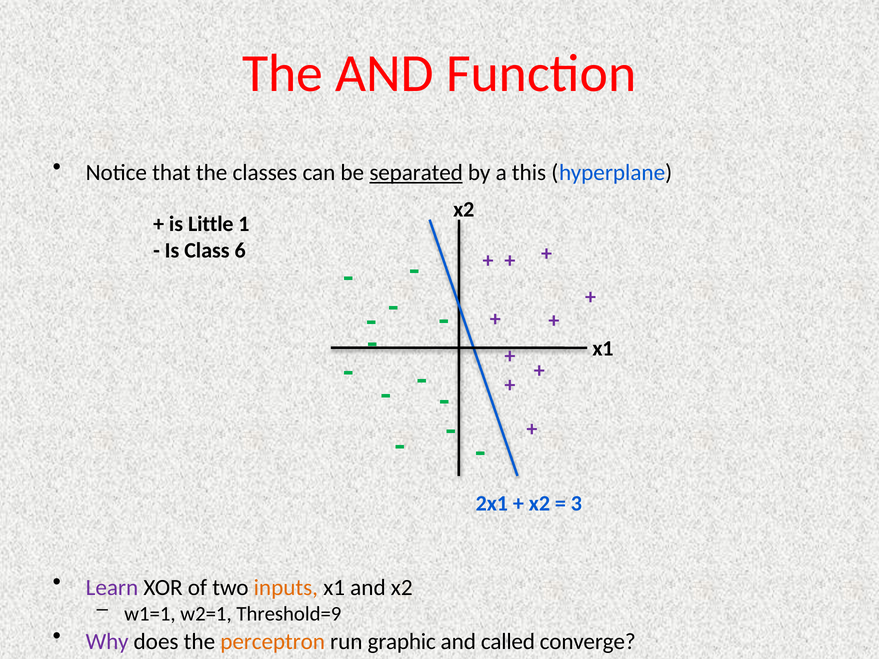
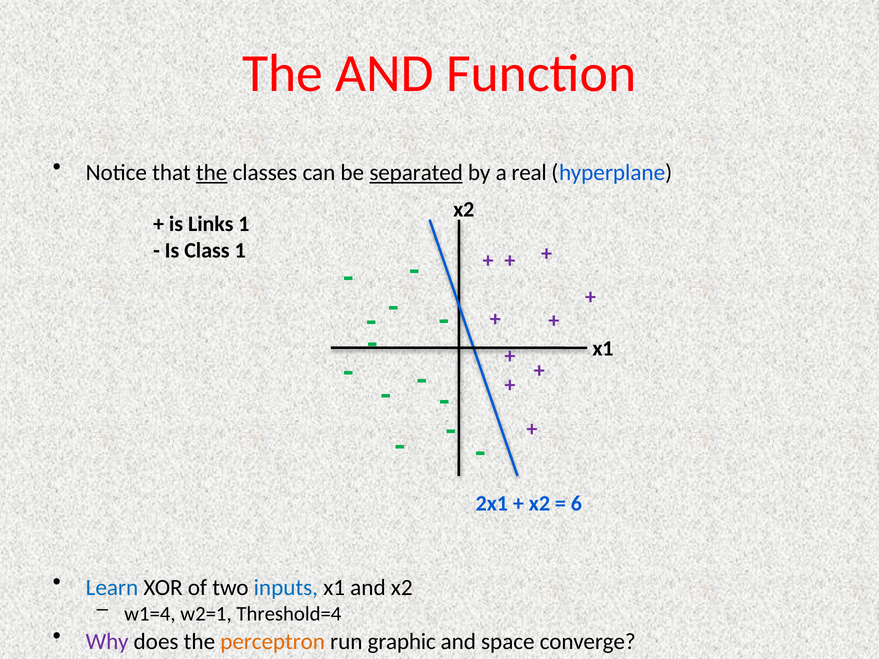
the underline: none -> present (212, 173)
this: this -> real (529, 173)
Little: Little -> Links (211, 224)
Class 6: 6 -> 1 (240, 250)
3: 3 -> 6 (576, 504)
Learn colour: purple -> blue (112, 588)
inputs colour: orange -> blue (286, 588)
w1=1: w1=1 -> w1=4 (150, 614)
Threshold=9: Threshold=9 -> Threshold=4 (289, 614)
called: called -> space (508, 642)
